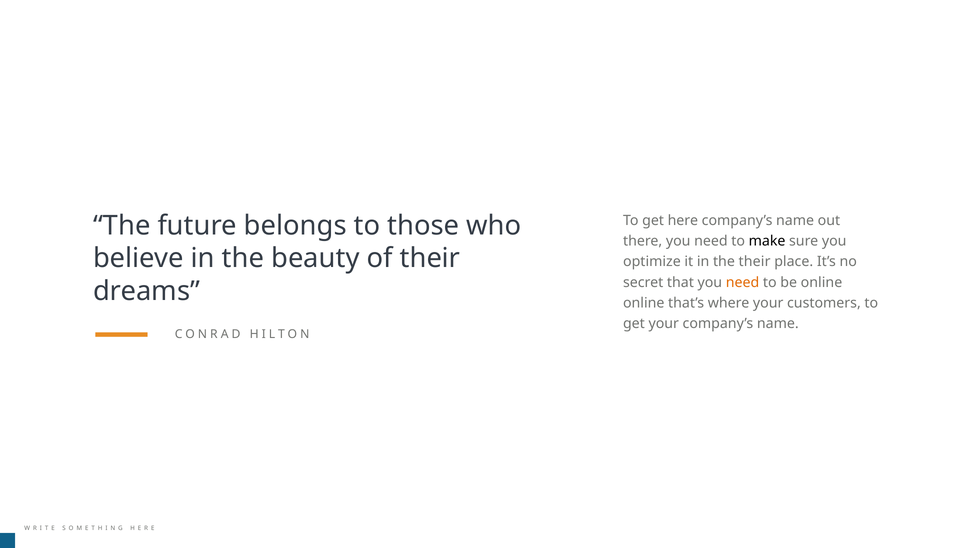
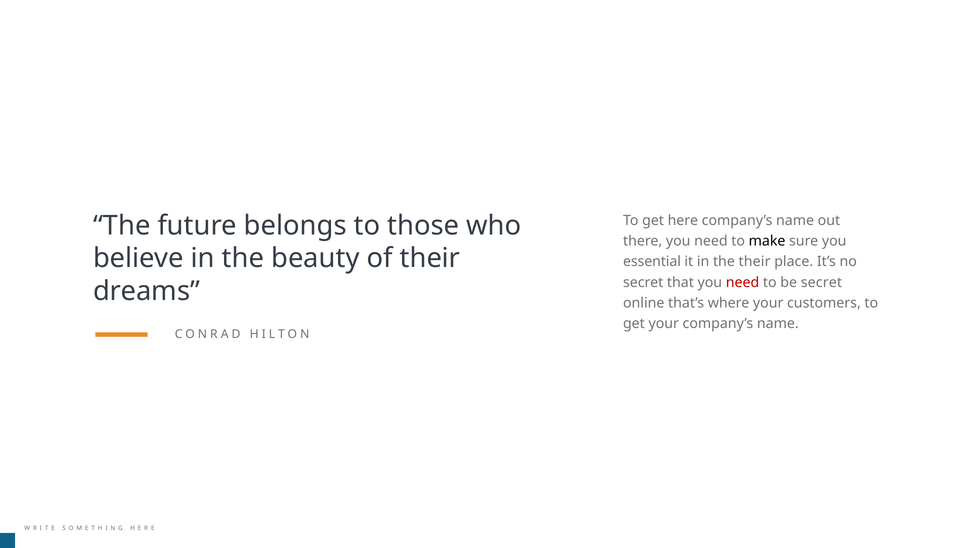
optimize: optimize -> essential (652, 261)
need colour: orange -> red (743, 282)
be online: online -> secret (821, 282)
